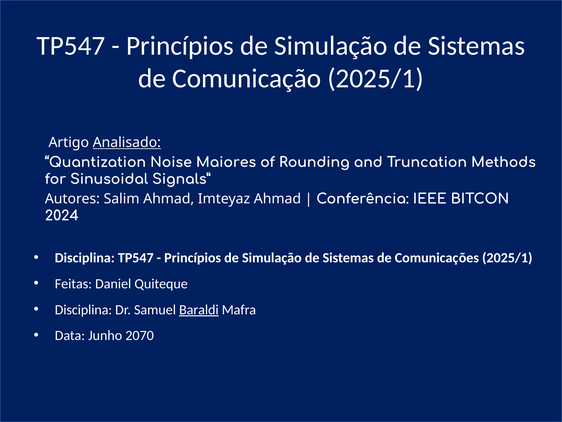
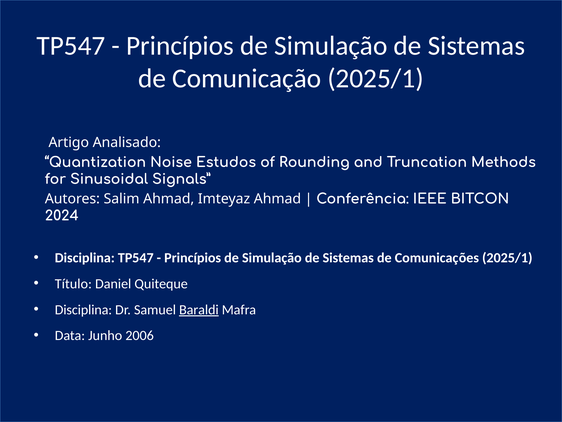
Analisado underline: present -> none (127, 142)
Maiores: Maiores -> Estudos (226, 162)
Feitas: Feitas -> Título (73, 283)
2070: 2070 -> 2006 (140, 335)
